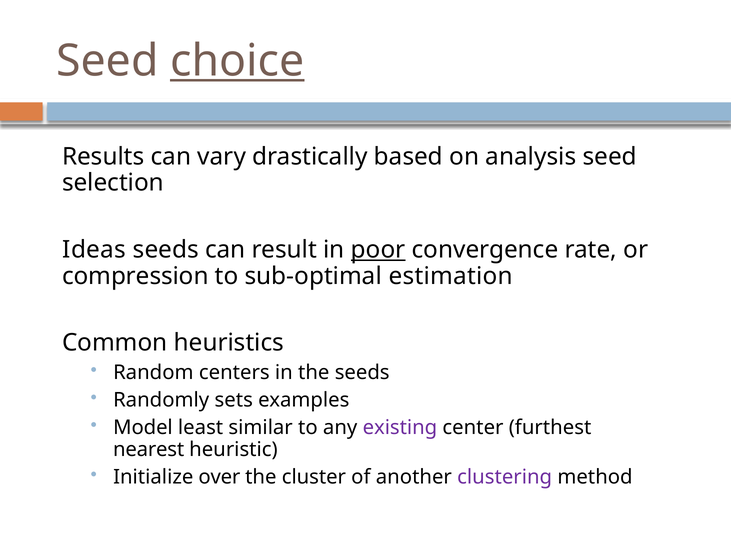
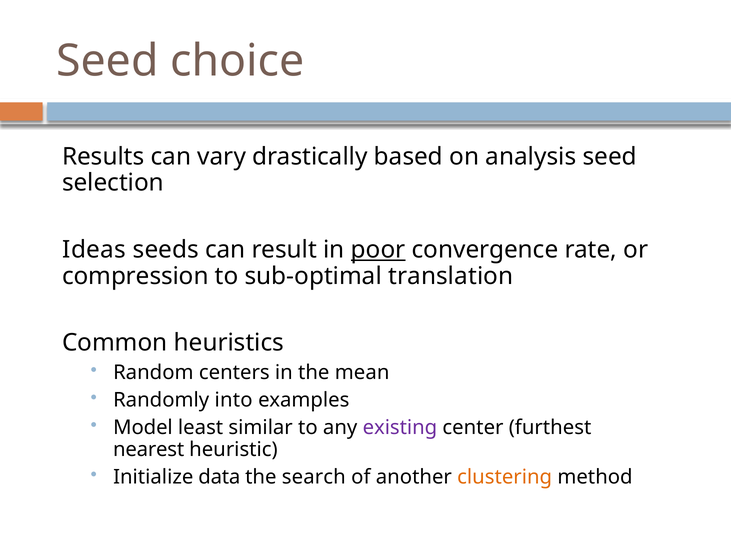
choice underline: present -> none (237, 61)
estimation: estimation -> translation (451, 276)
the seeds: seeds -> mean (362, 373)
sets: sets -> into (234, 400)
over: over -> data (219, 477)
cluster: cluster -> search (314, 477)
clustering colour: purple -> orange (505, 477)
